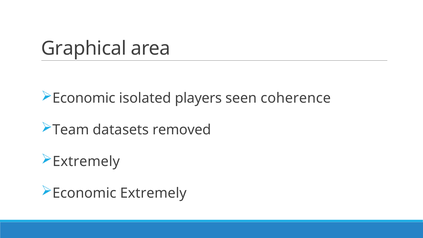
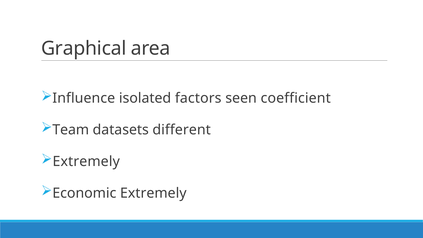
Economic: Economic -> Influence (84, 98)
players: players -> factors (198, 98)
coherence: coherence -> coefficient (296, 98)
removed: removed -> different (182, 130)
